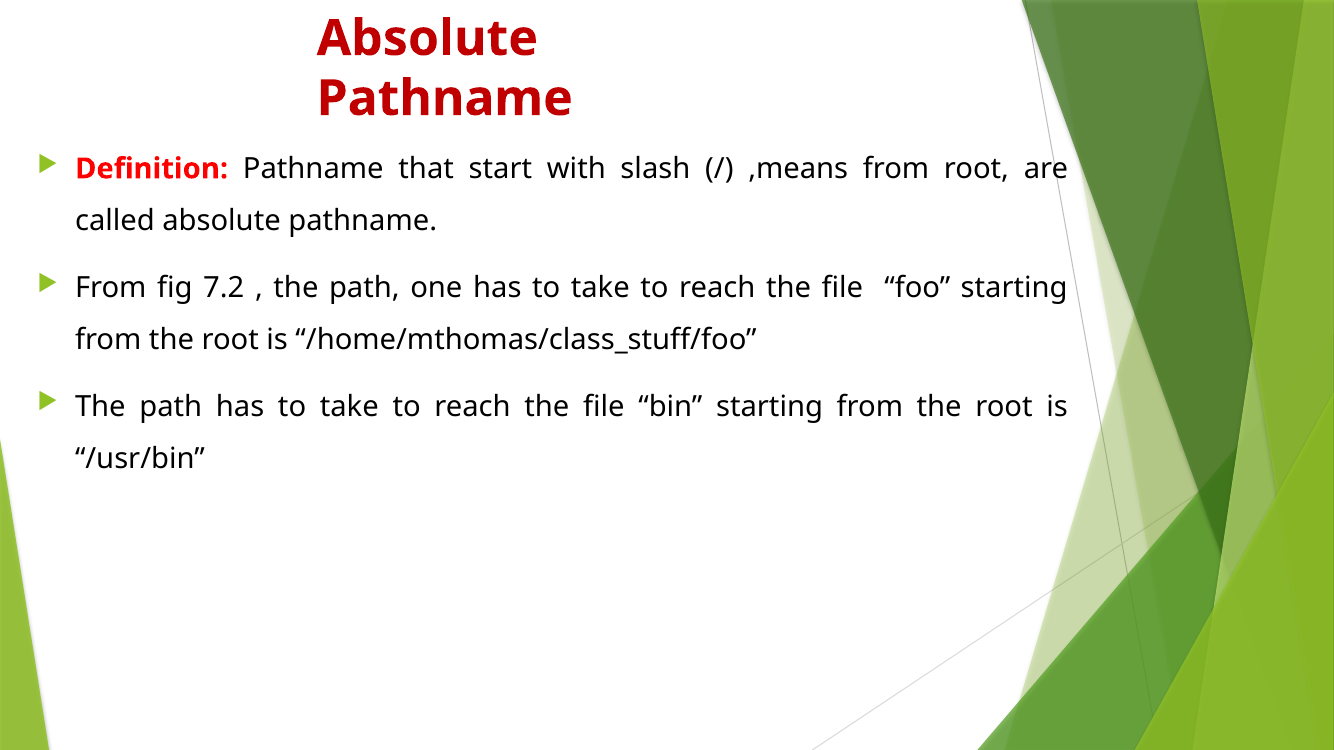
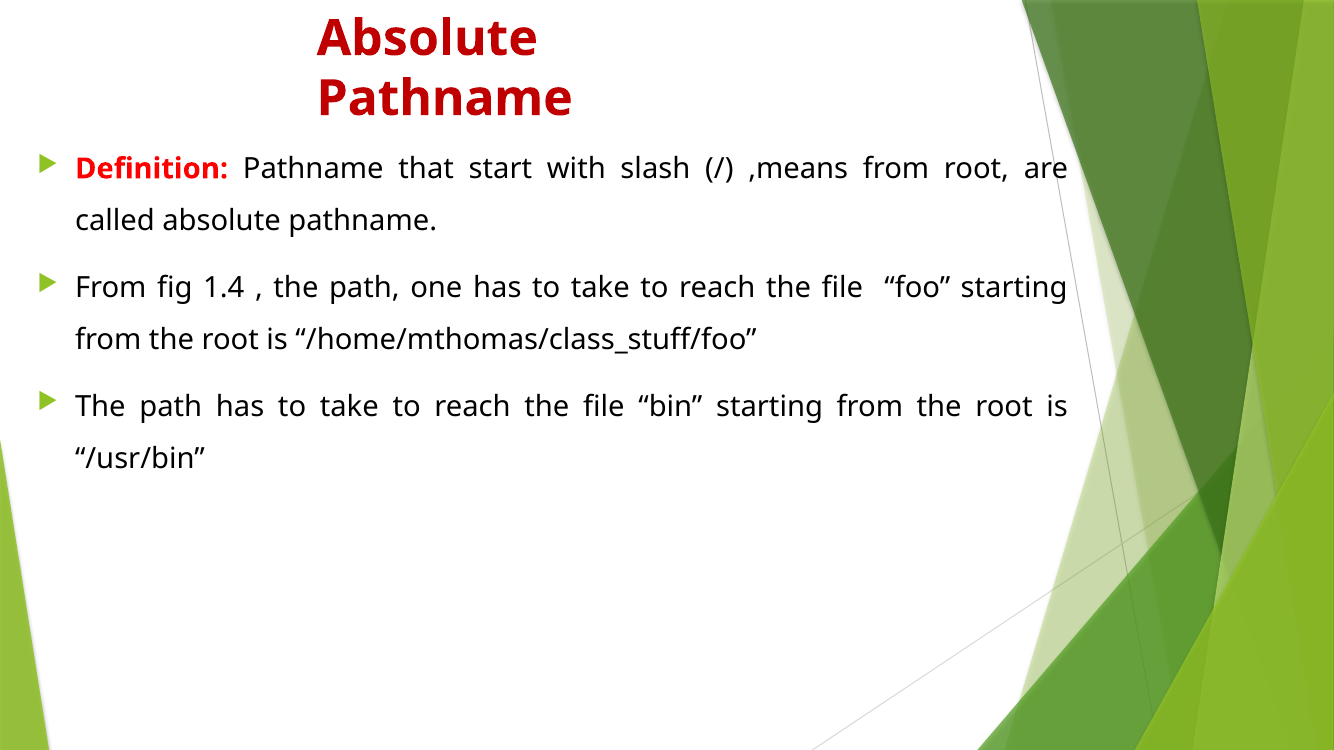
7.2: 7.2 -> 1.4 (224, 288)
